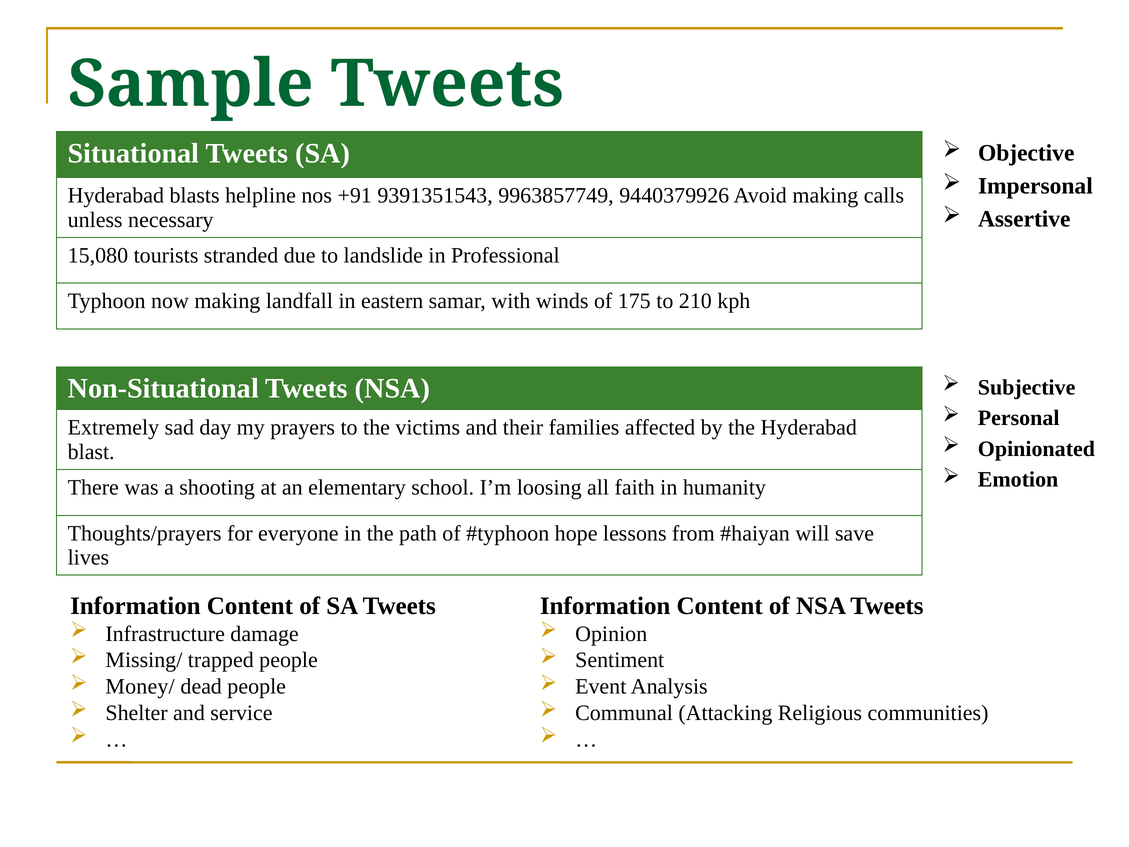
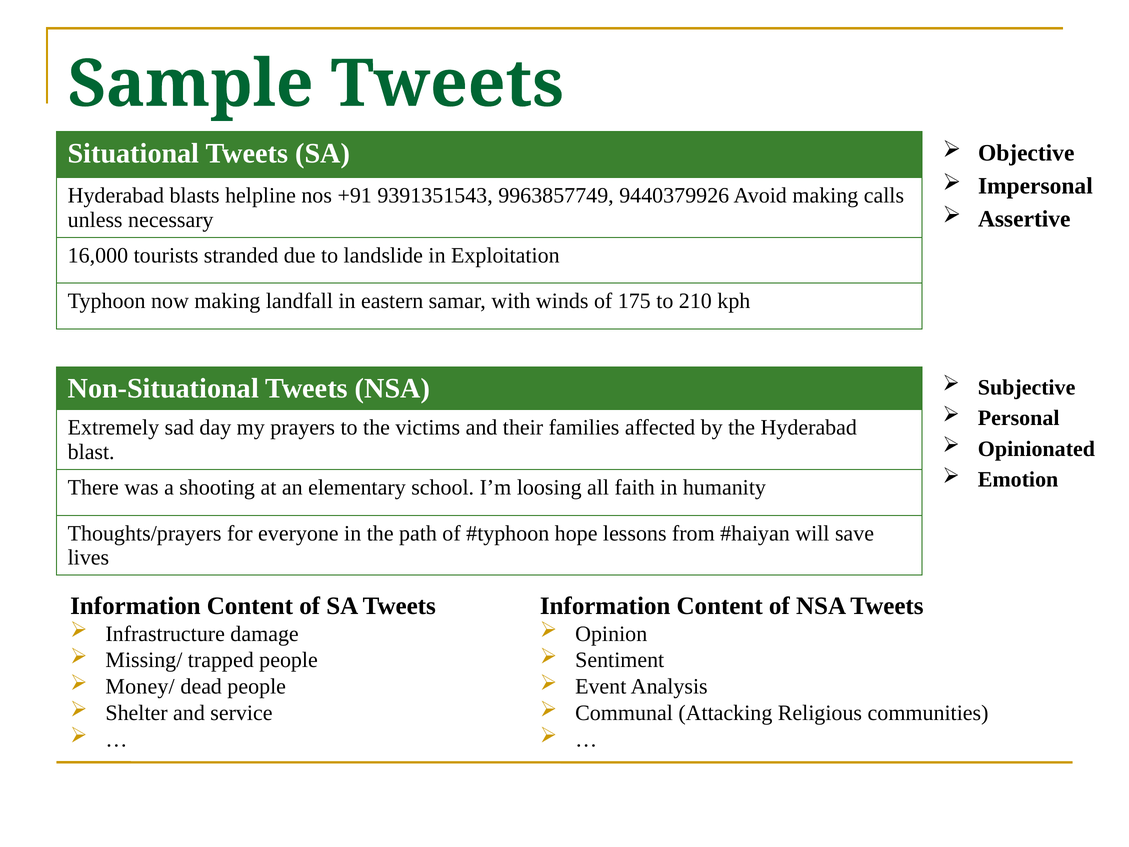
15,080: 15,080 -> 16,000 (98, 255)
Professional: Professional -> Exploitation (505, 255)
